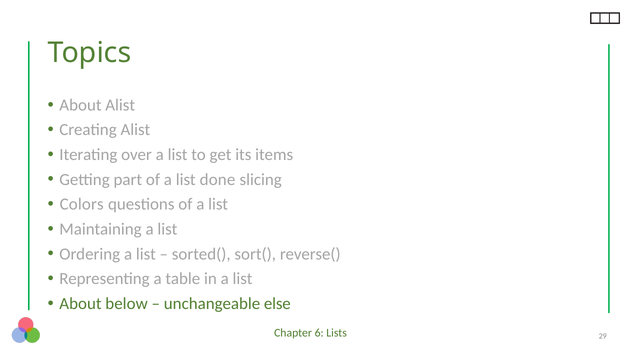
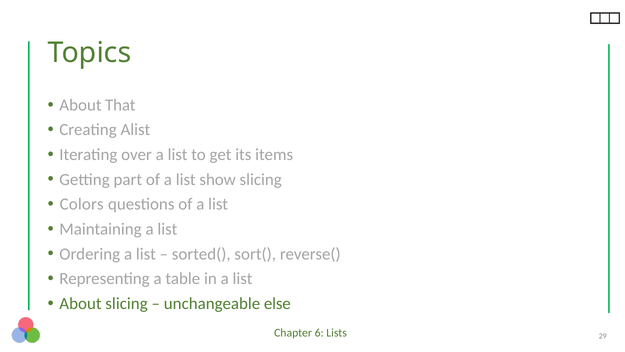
About Alist: Alist -> That (120, 105)
done: done -> show (218, 179)
About below: below -> slicing (127, 303)
